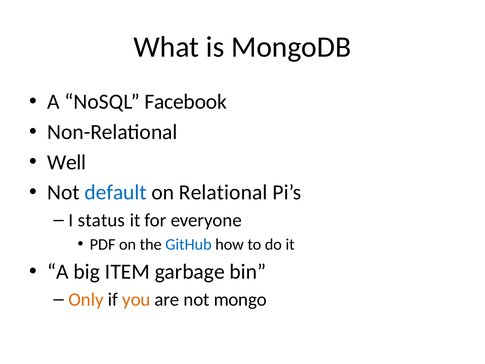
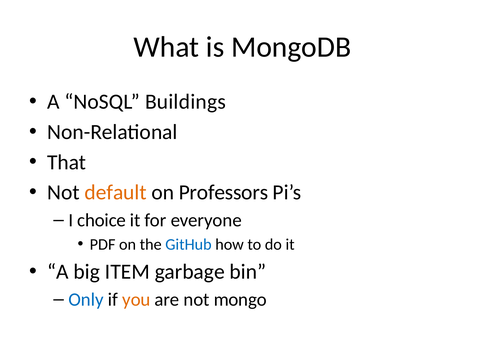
Facebook: Facebook -> Buildings (185, 102)
Well: Well -> That (67, 162)
default colour: blue -> orange (116, 192)
Relational: Relational -> Professors (223, 192)
status: status -> choice (102, 220)
Only colour: orange -> blue (86, 299)
